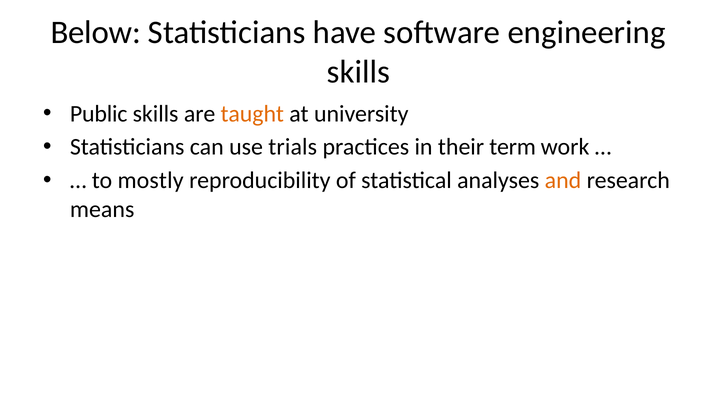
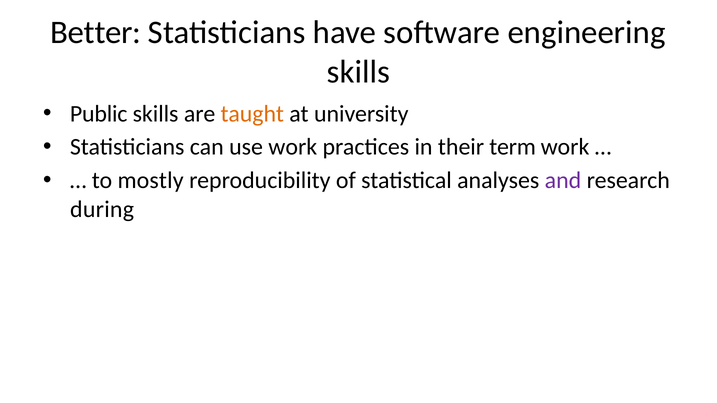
Below: Below -> Better (96, 32)
use trials: trials -> work (293, 147)
and colour: orange -> purple (563, 181)
means: means -> during (102, 209)
